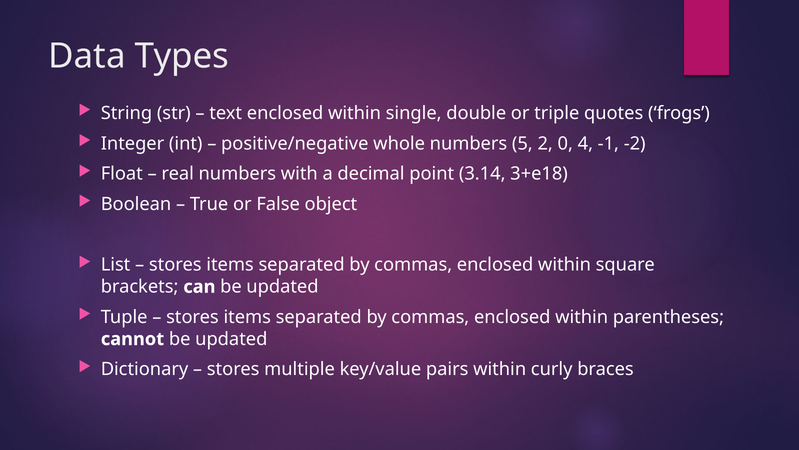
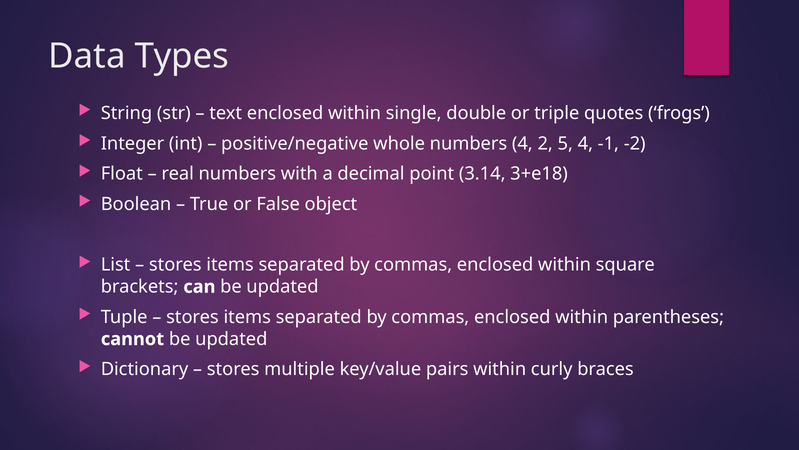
numbers 5: 5 -> 4 (522, 143)
0: 0 -> 5 (565, 143)
